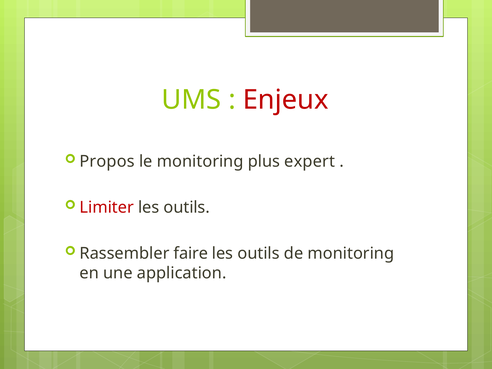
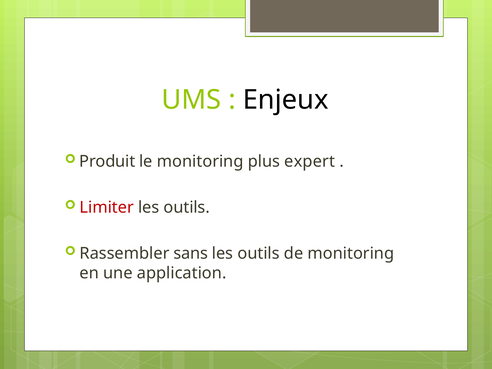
Enjeux colour: red -> black (286, 100)
Propos: Propos -> Produit (107, 161)
faire: faire -> sans (191, 253)
